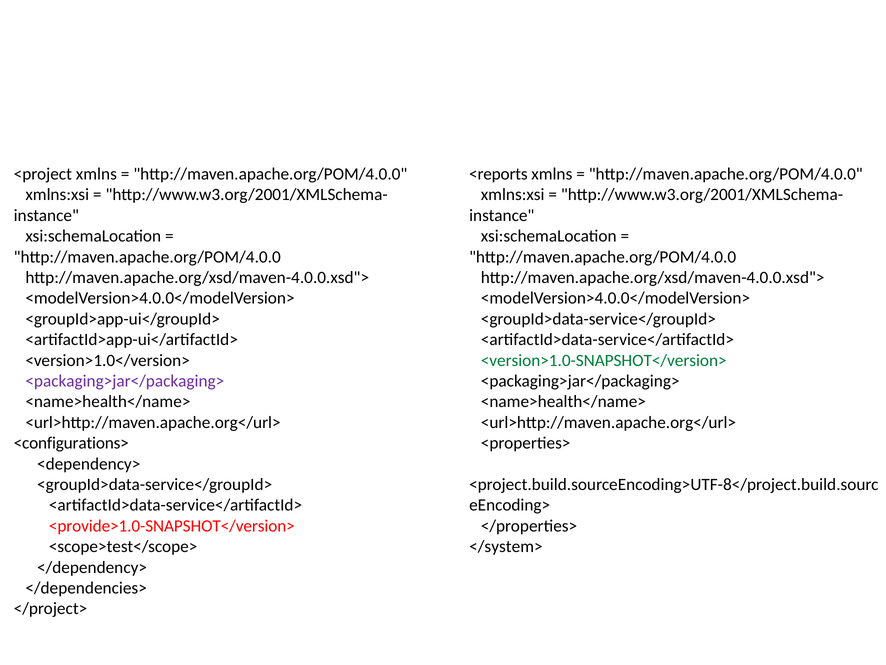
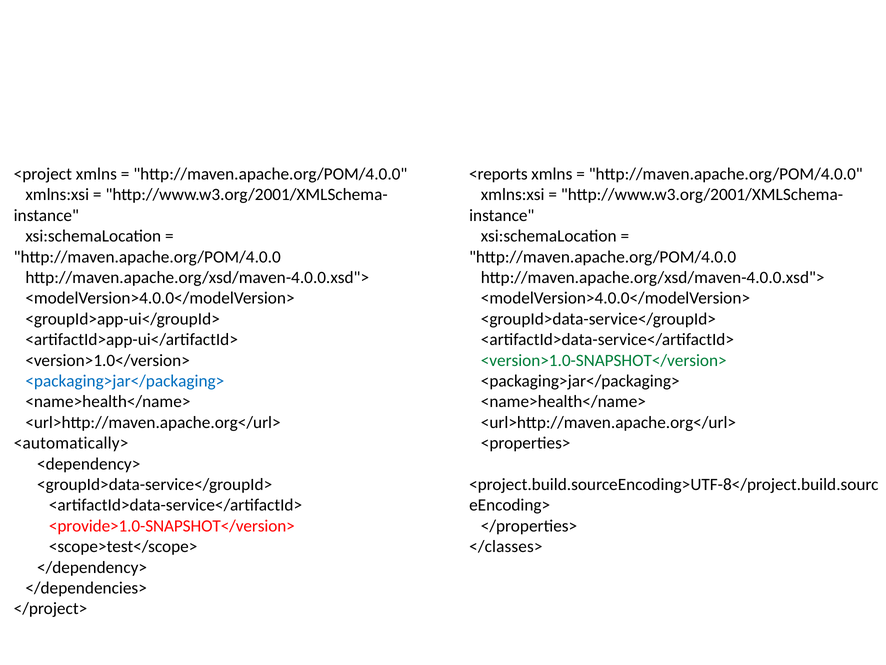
<packaging>jar</packaging> colour: purple -> blue (125, 381)
<configurations>: <configurations> -> <automatically> (71, 443)
</system>: </system> -> </classes> (506, 546)
